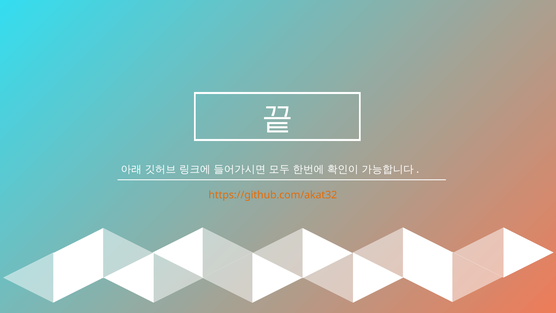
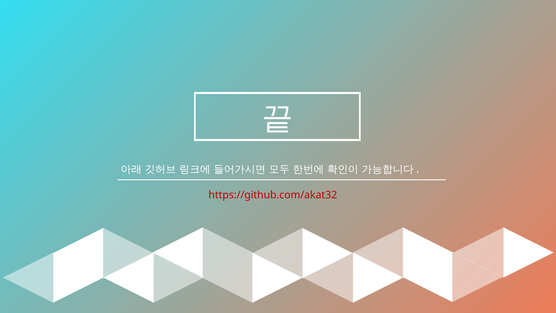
https://github.com/akat32 colour: orange -> red (273, 195)
